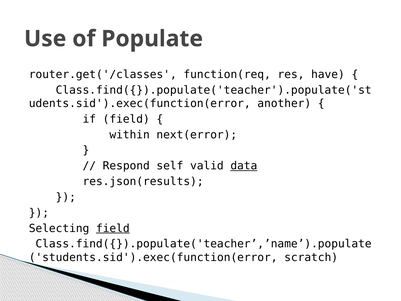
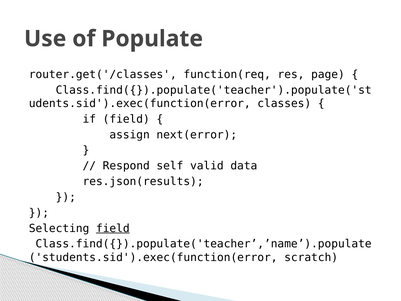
have: have -> page (328, 74)
another: another -> classes (284, 103)
within: within -> assign (130, 135)
data underline: present -> none (244, 166)
